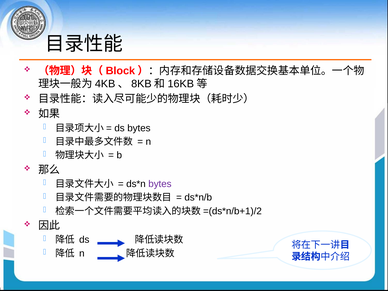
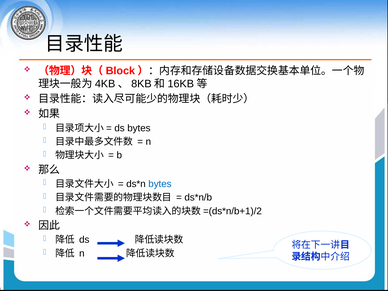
bytes colour: purple -> blue (160, 184)
